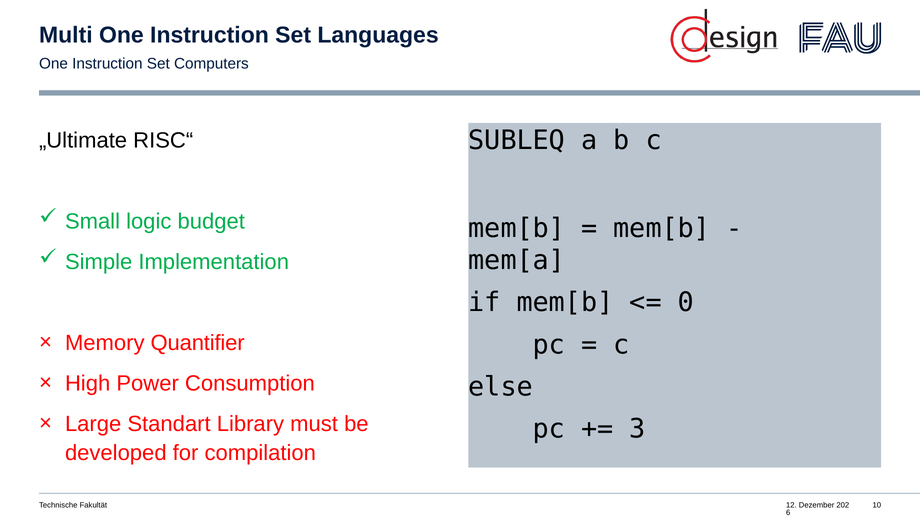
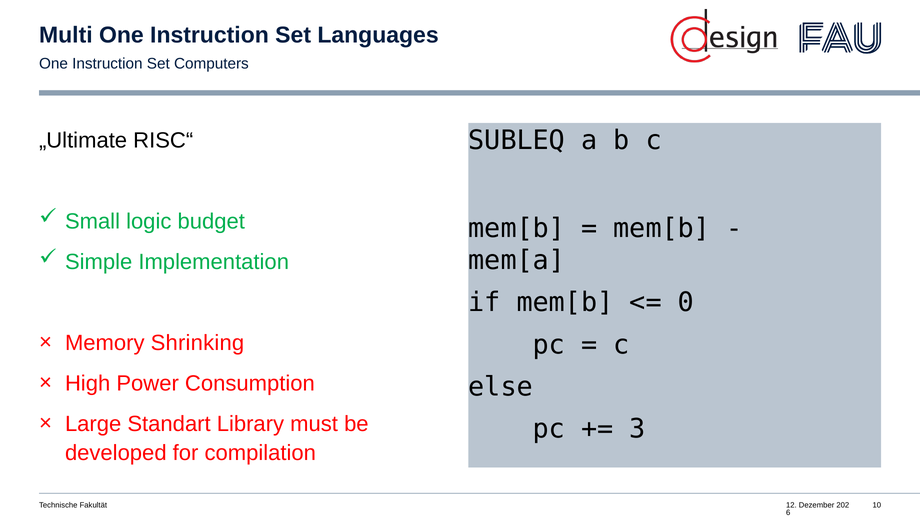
Quantifier: Quantifier -> Shrinking (197, 343)
